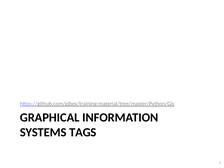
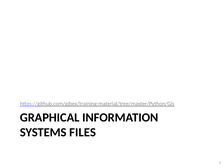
TAGS: TAGS -> FILES (83, 132)
